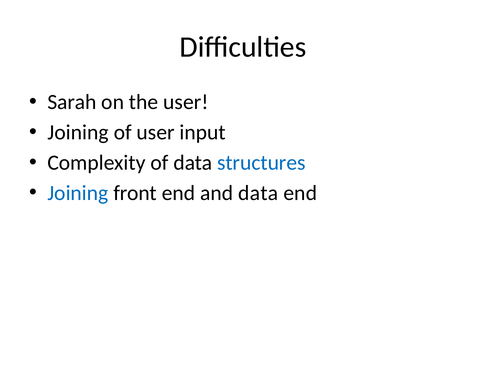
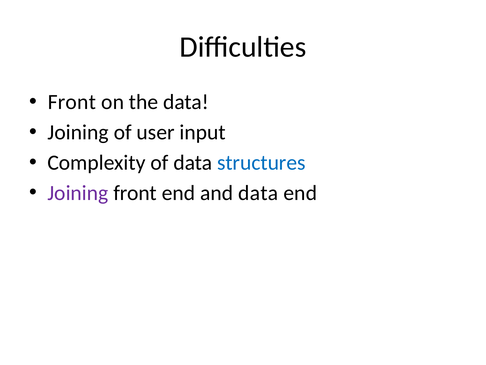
Sarah: Sarah -> Front (72, 102)
the user: user -> data (186, 102)
Joining colour: blue -> purple (78, 193)
